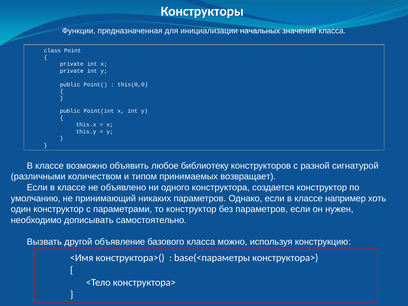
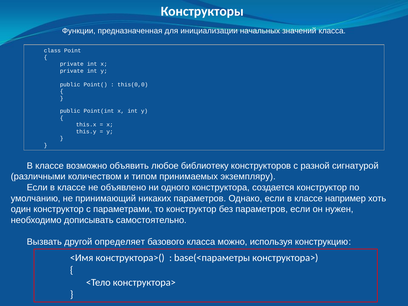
возвращает: возвращает -> экземпляру (248, 177)
объявление: объявление -> определяет (120, 242)
